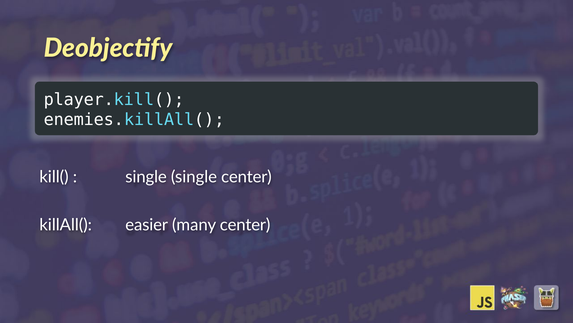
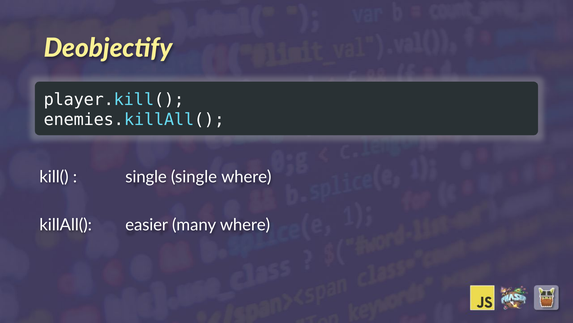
single center: center -> where (246, 177)
many center: center -> where (245, 225)
